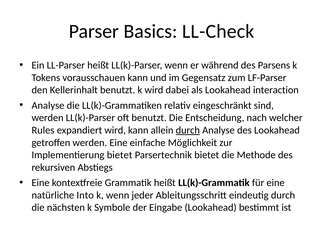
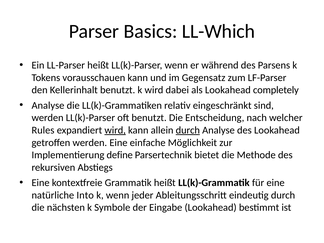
LL-Check: LL-Check -> LL-Which (218, 31)
interaction: interaction -> completely (276, 90)
wird underline: none -> present (115, 130)
Implementierung bietet: bietet -> define (120, 155)
